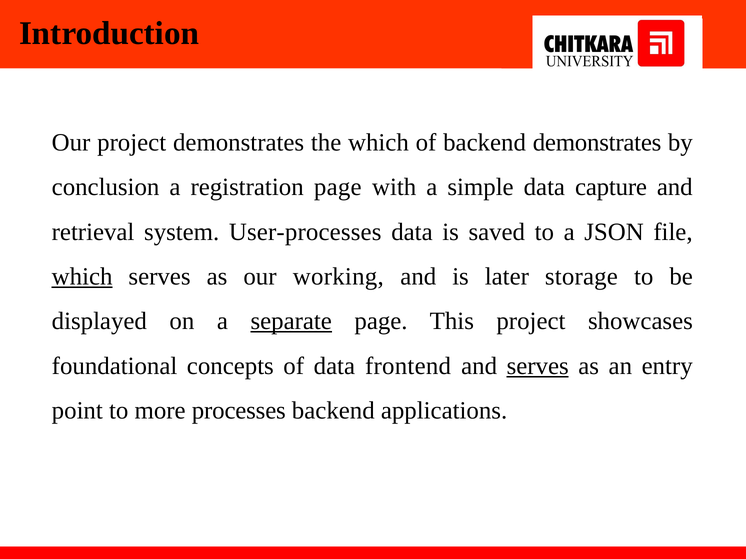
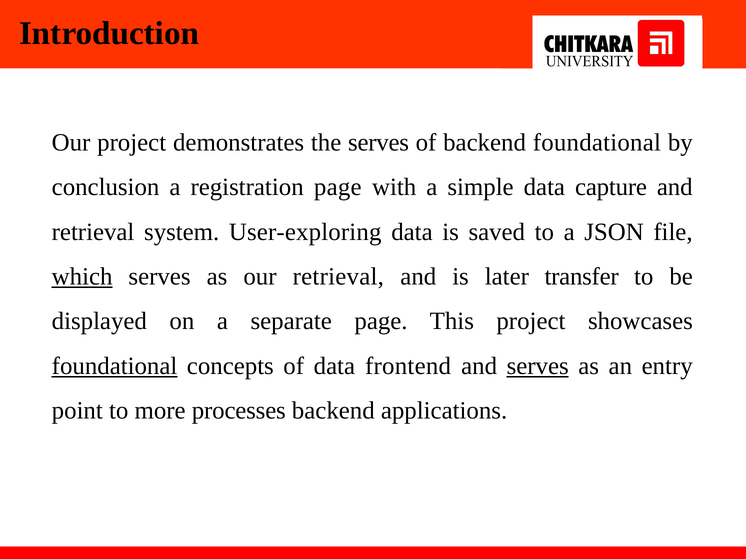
the which: which -> serves (379, 143)
backend demonstrates: demonstrates -> foundational (597, 143)
User-processes: User-processes -> User-exploring (305, 232)
our working: working -> retrieval (338, 277)
storage: storage -> transfer (582, 277)
separate underline: present -> none (291, 322)
foundational underline: none -> present (115, 366)
